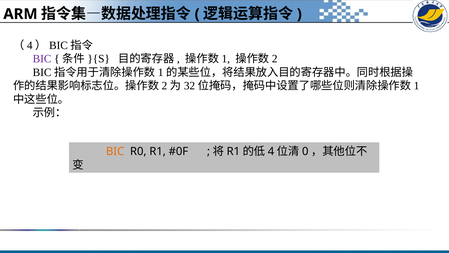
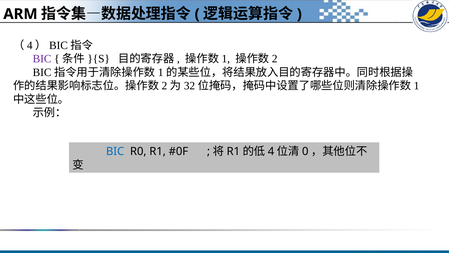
BIC colour: orange -> blue (115, 151)
